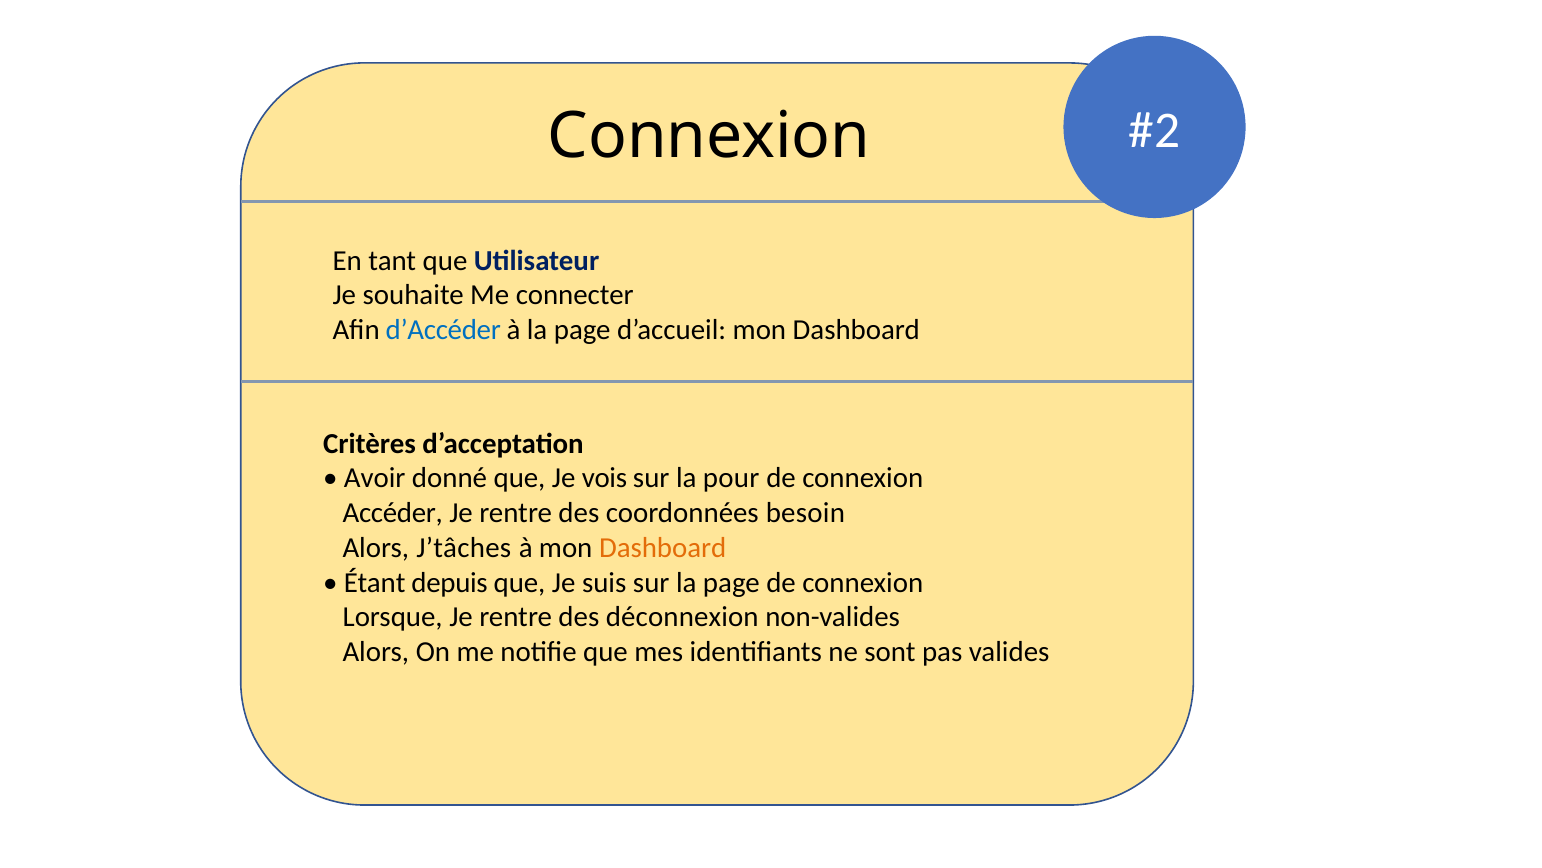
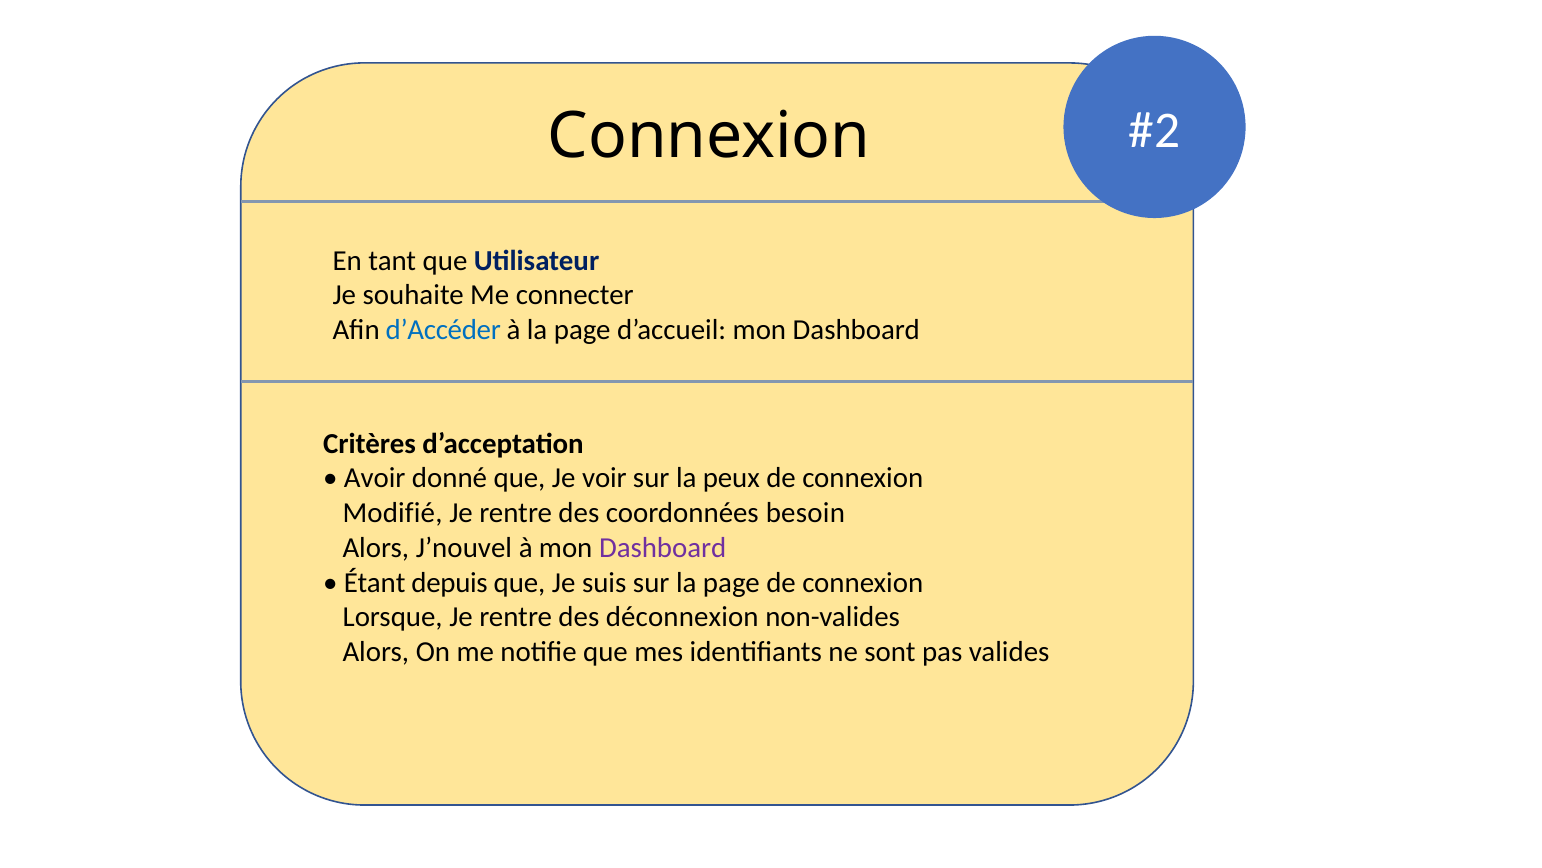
vois: vois -> voir (604, 478)
pour: pour -> peux (731, 478)
Accéder: Accéder -> Modifié (393, 513)
J’tâches: J’tâches -> J’nouvel (464, 547)
Dashboard colour: orange -> purple (663, 547)
